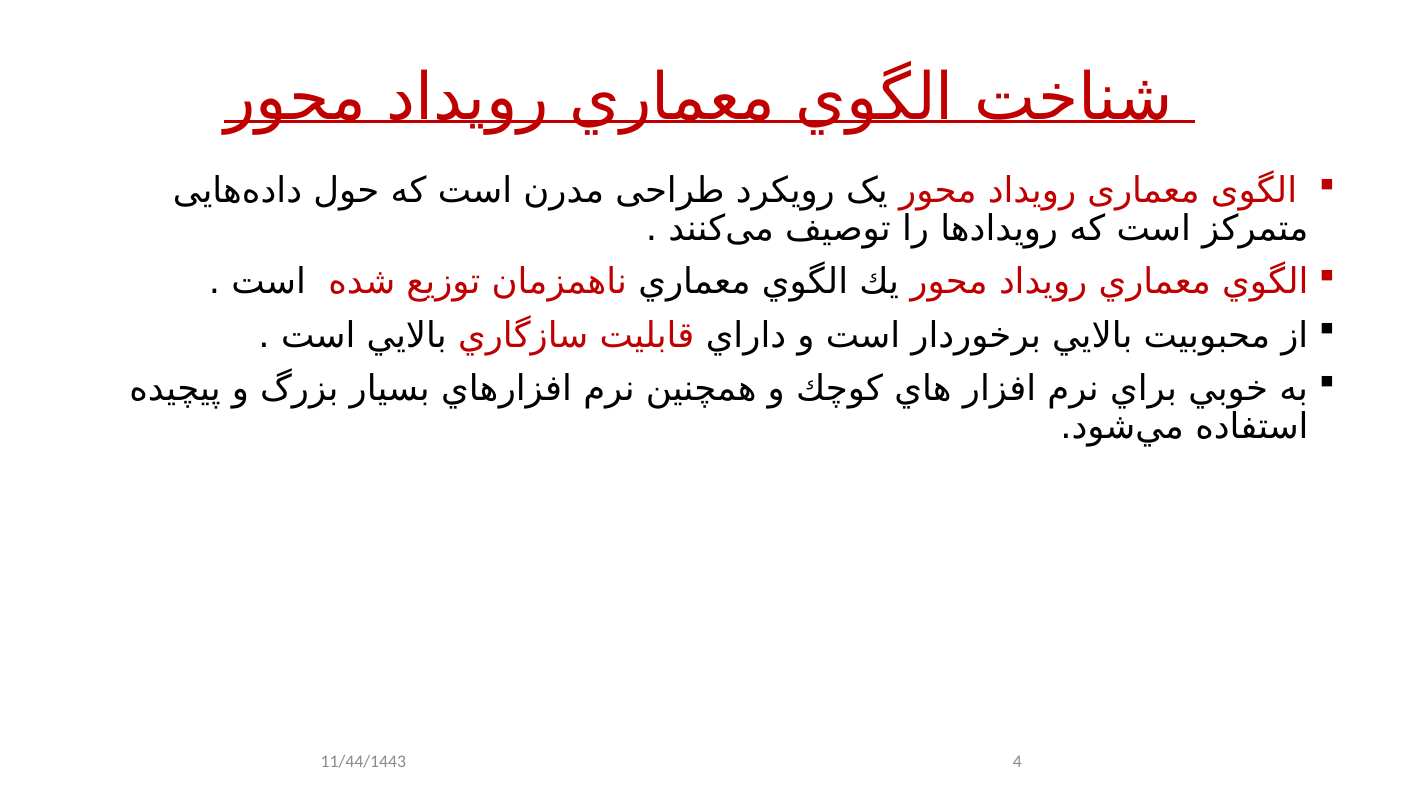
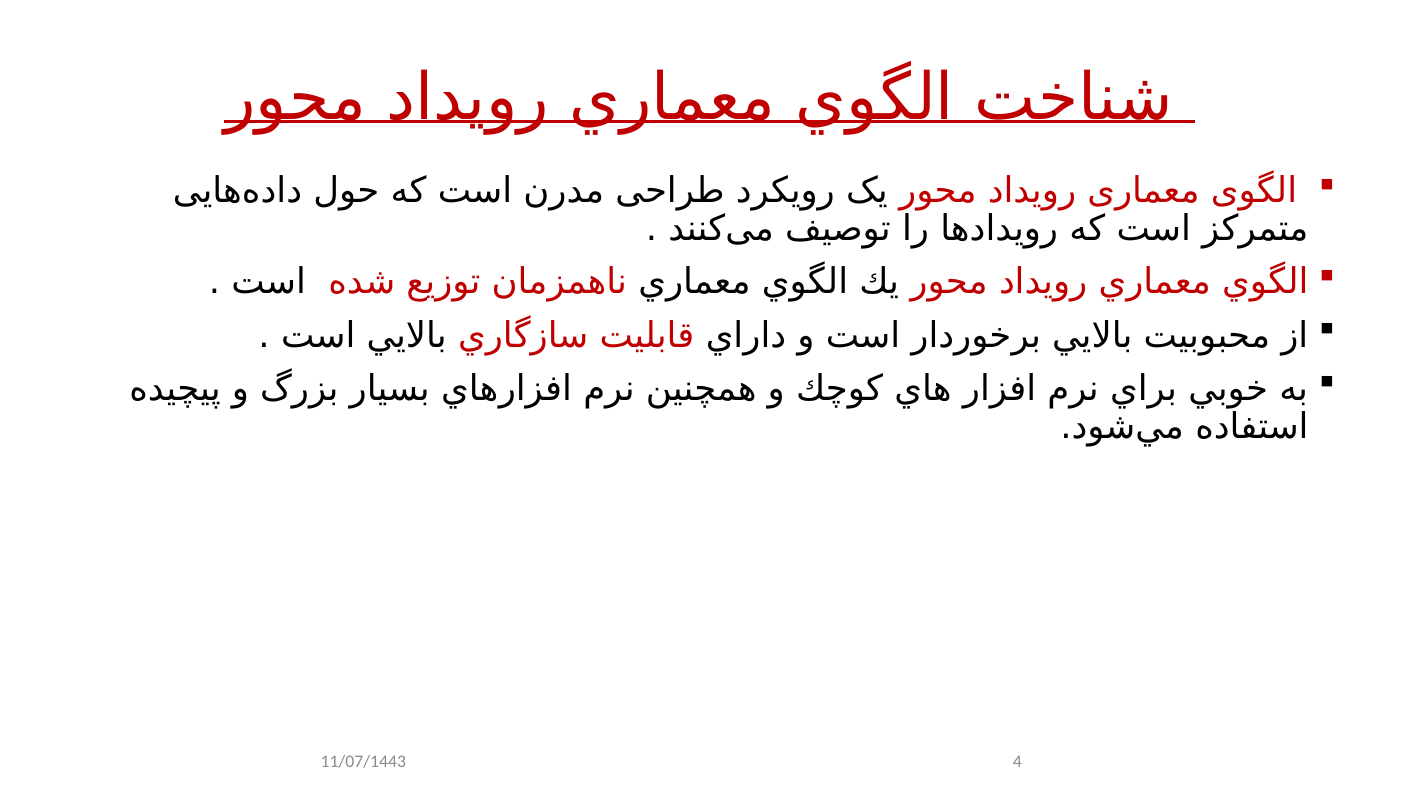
11/44/1443: 11/44/1443 -> 11/07/1443 (363, 762)
